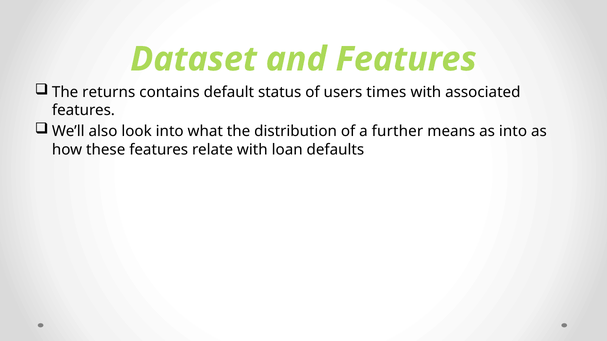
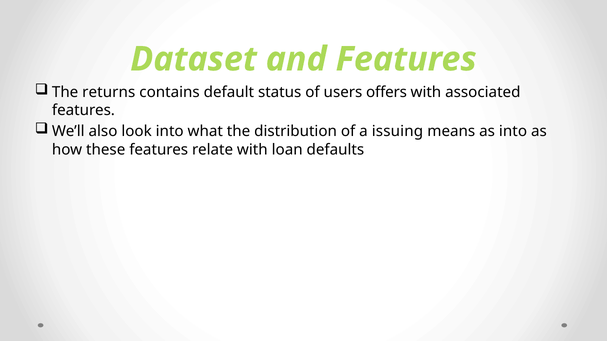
times: times -> offers (387, 92)
further: further -> issuing (397, 132)
